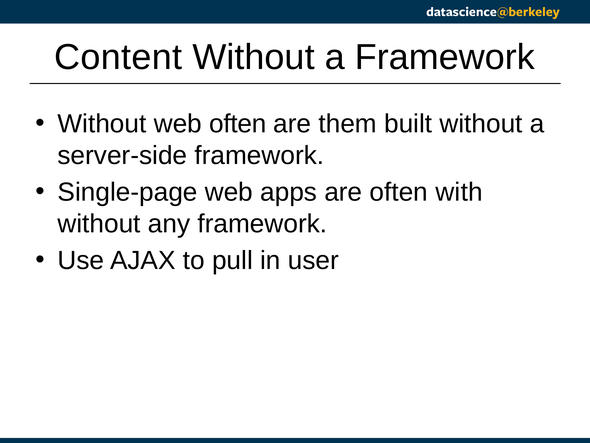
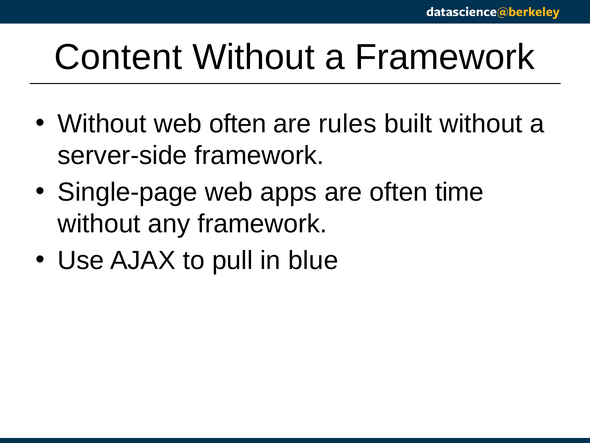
them: them -> rules (348, 124)
with: with -> time (459, 192)
user: user -> blue (313, 260)
